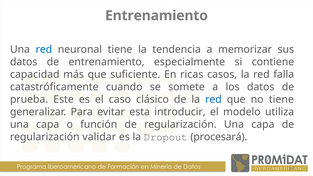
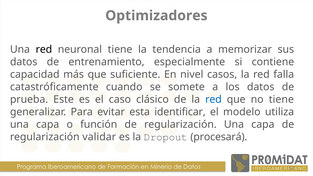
Entrenamiento: Entrenamiento -> Optimizadores (156, 16)
red colour: blue -> black (44, 49)
ricas: ricas -> nivel (192, 74)
introducir: introducir -> identificar (180, 112)
